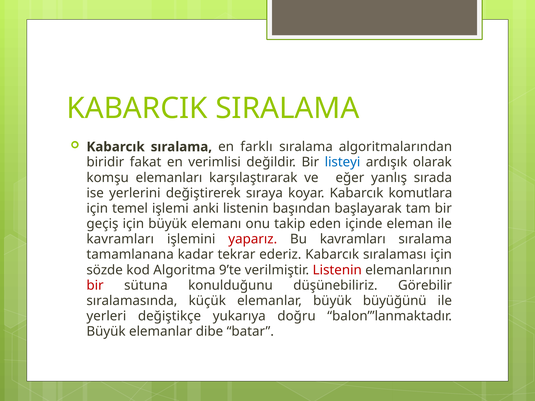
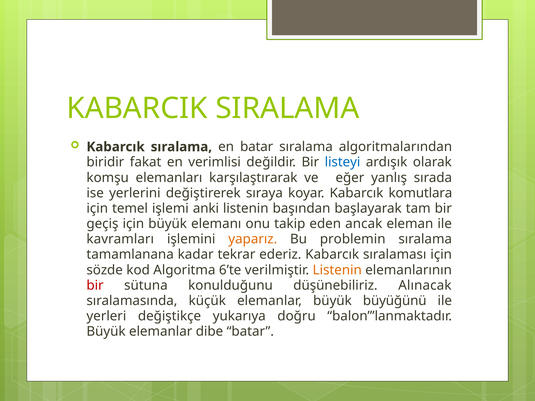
en farklı: farklı -> batar (257, 147)
içinde: içinde -> ancak (364, 224)
yaparız colour: red -> orange (253, 239)
Bu kavramları: kavramları -> problemin (353, 239)
9’te: 9’te -> 6’te (230, 270)
Listenin colour: red -> orange (337, 270)
Görebilir: Görebilir -> Alınacak (425, 286)
